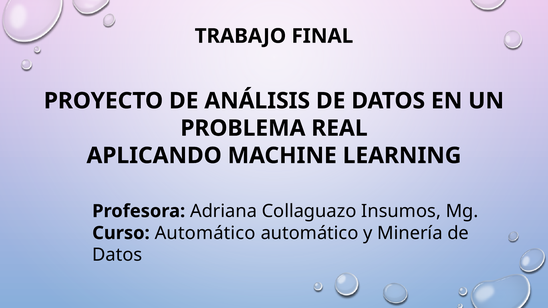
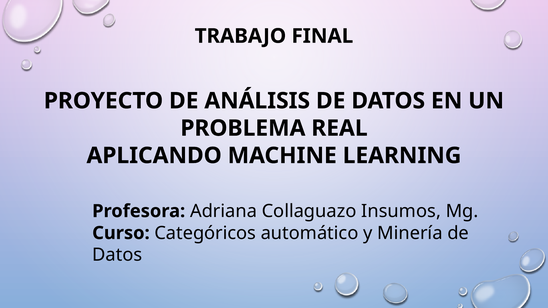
Curso Automático: Automático -> Categóricos (205, 233)
